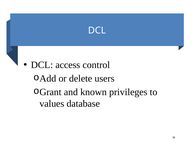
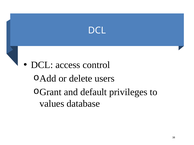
known: known -> default (94, 92)
